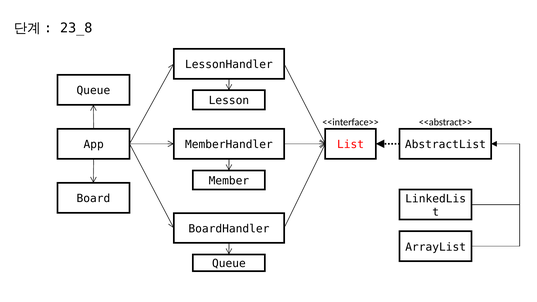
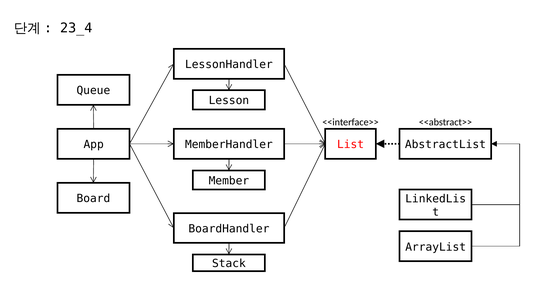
23_8: 23_8 -> 23_4 (76, 28)
Queue: Queue -> Stack (229, 264)
